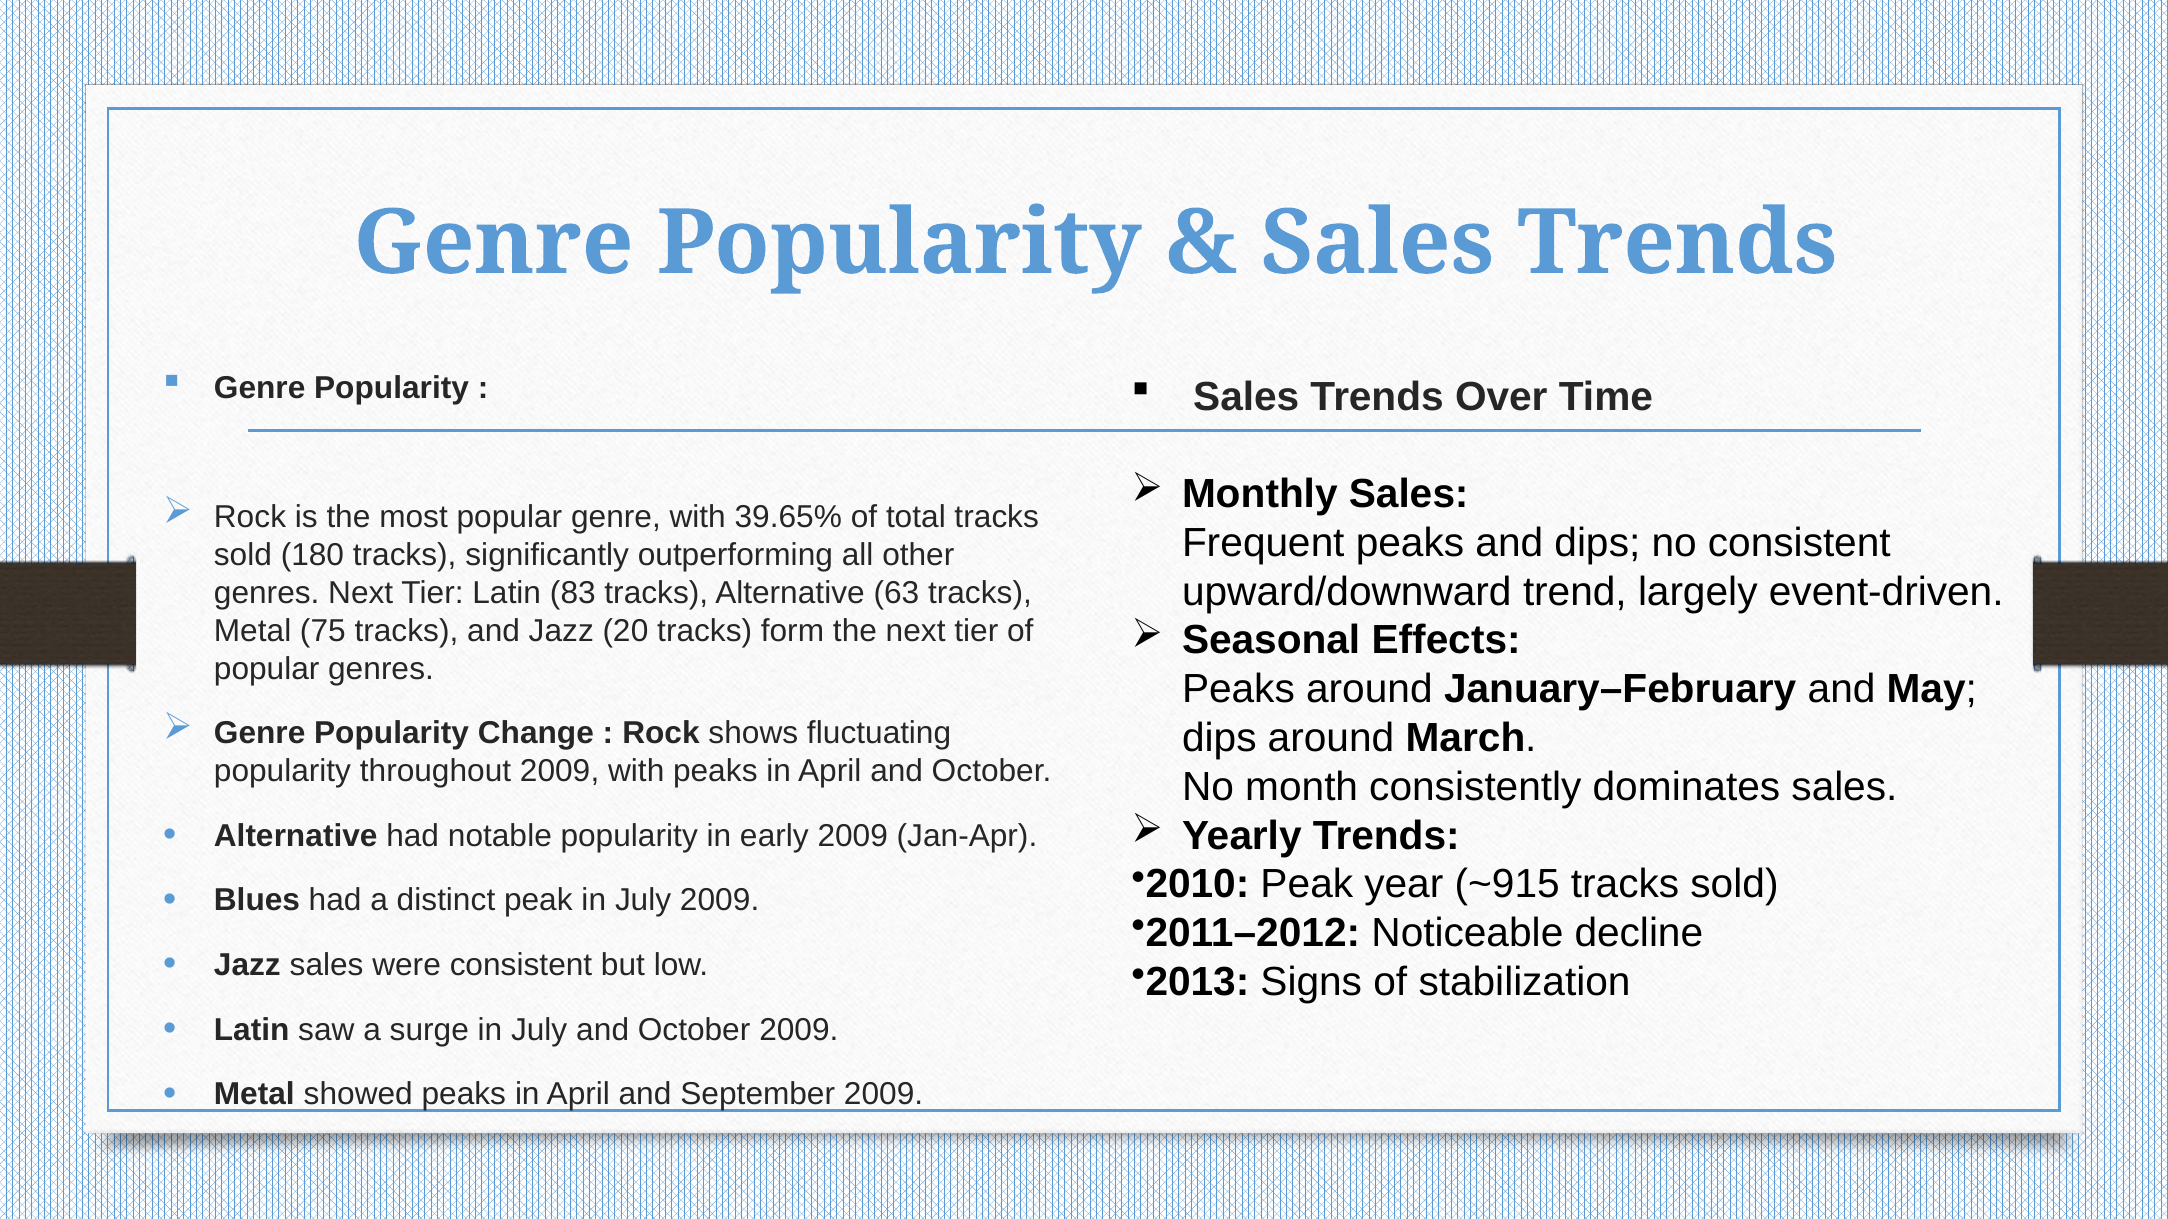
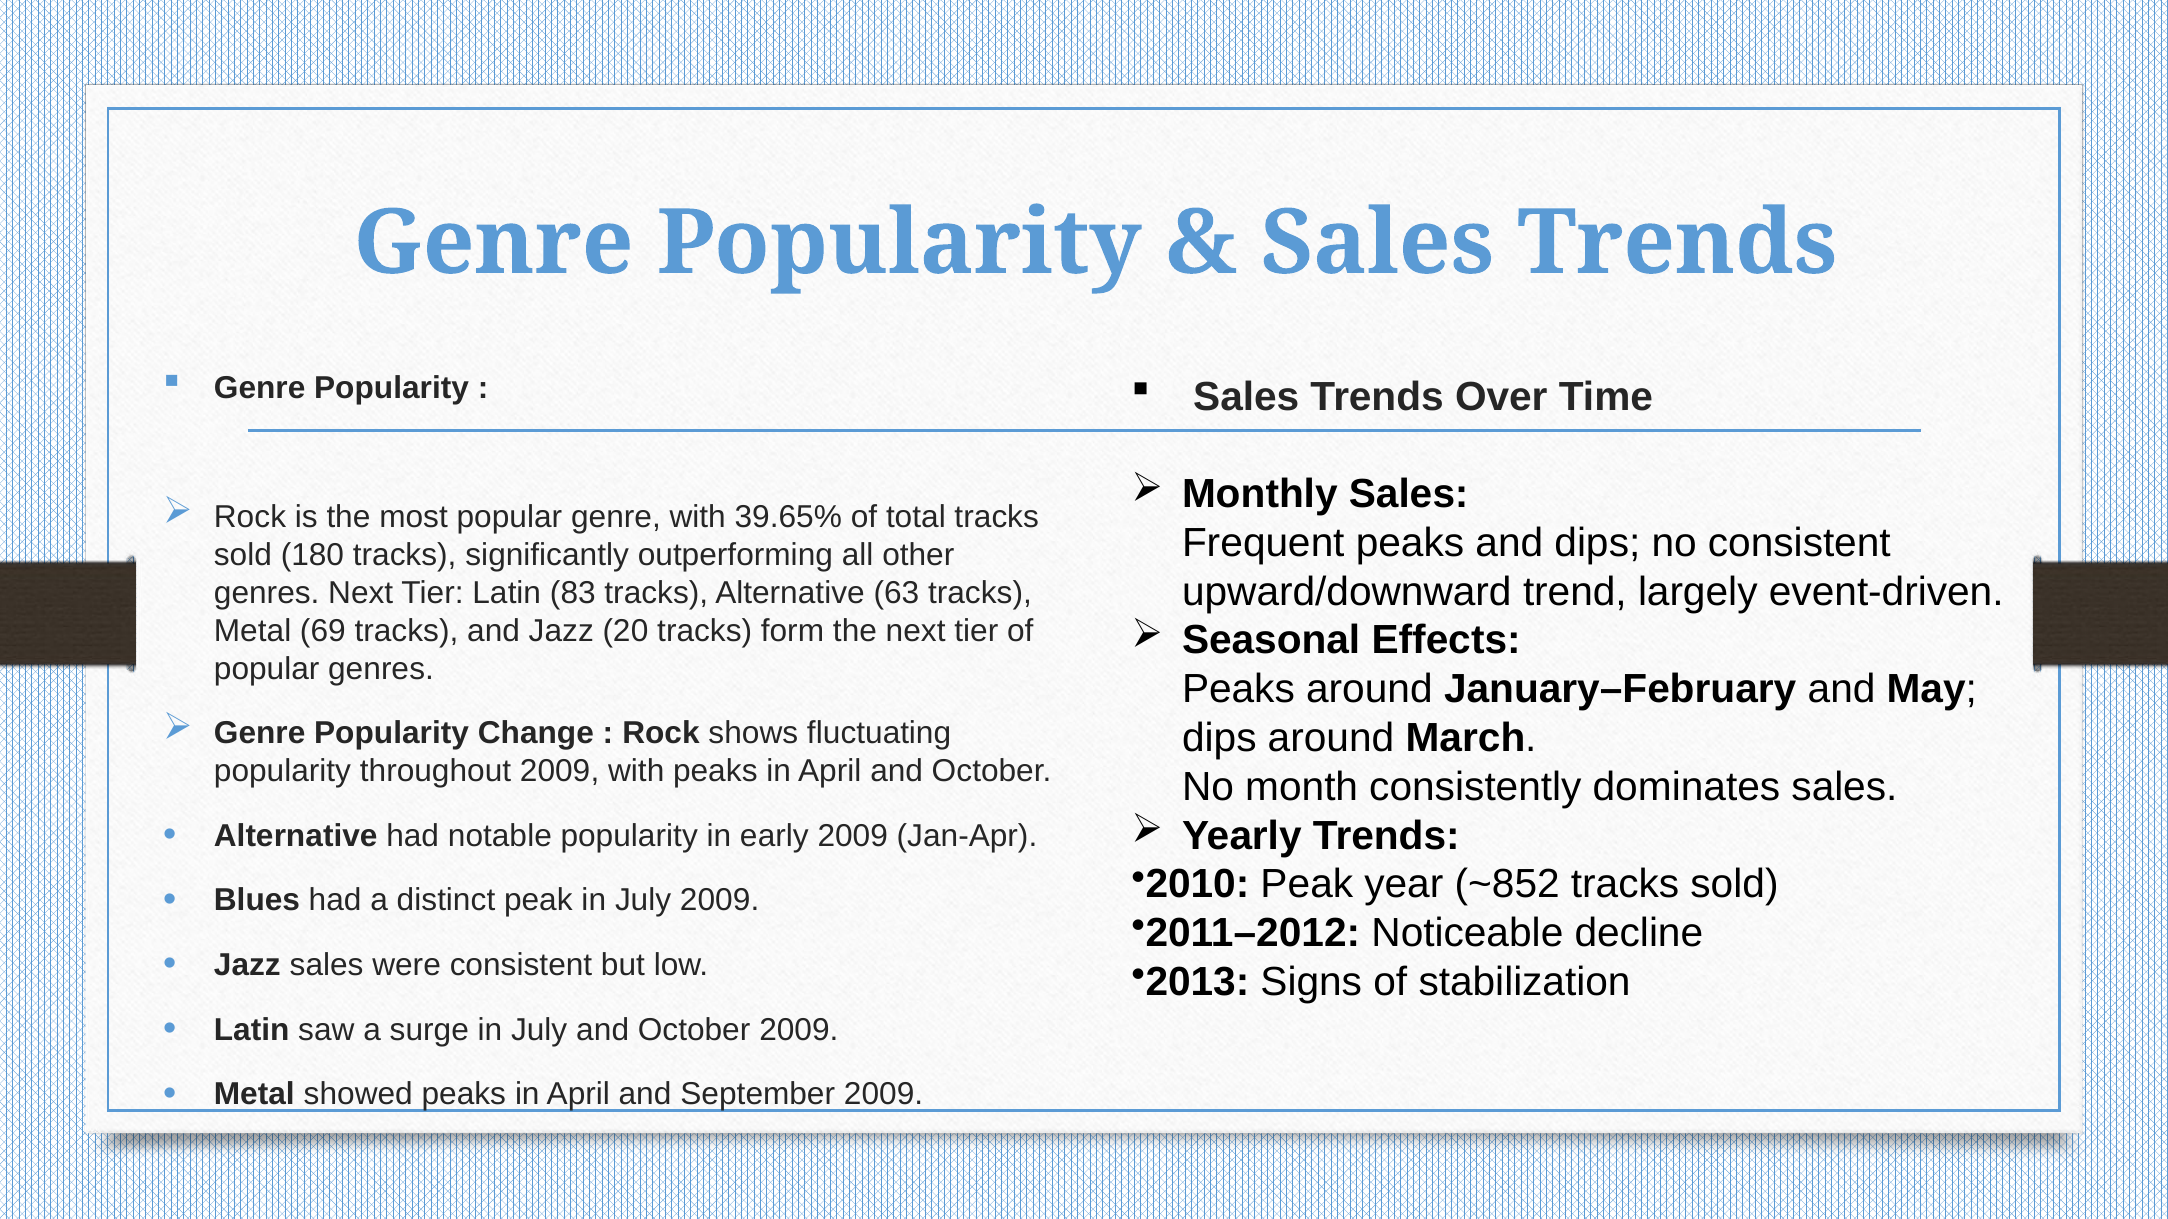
75: 75 -> 69 (323, 631)
~915: ~915 -> ~852 (1507, 885)
